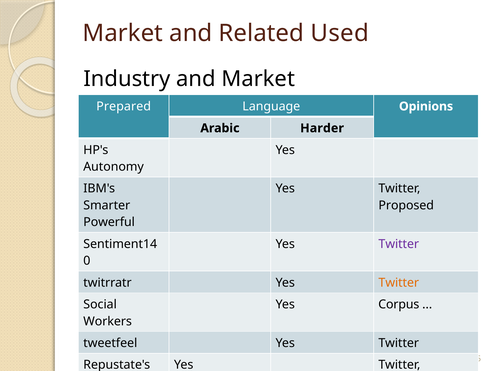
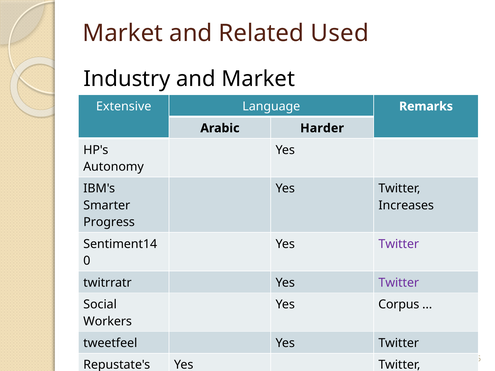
Prepared: Prepared -> Extensive (124, 106)
Opinions: Opinions -> Remarks (426, 106)
Proposed: Proposed -> Increases (406, 206)
Powerful: Powerful -> Progress (109, 222)
Twitter colour: orange -> purple (399, 283)
